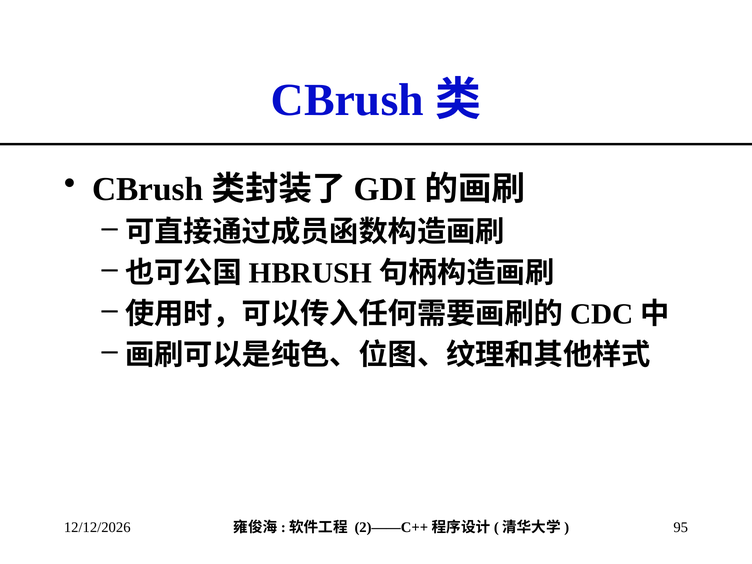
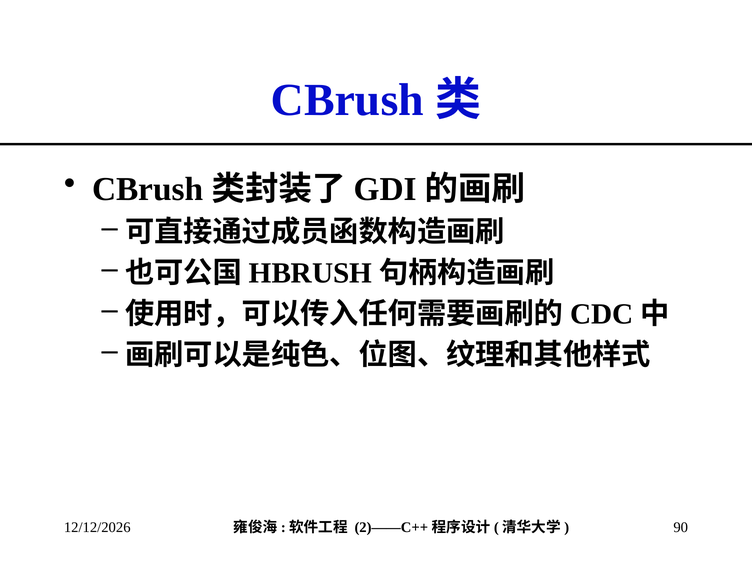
95: 95 -> 90 (681, 527)
